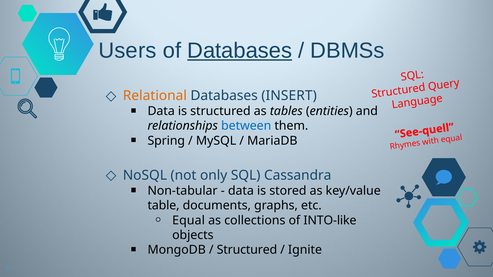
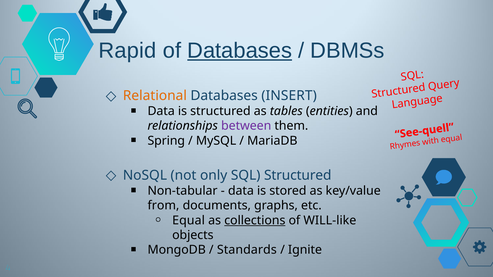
Users: Users -> Rapid (127, 51)
between colour: blue -> purple (246, 126)
only SQL Cassandra: Cassandra -> Structured (298, 175)
table: table -> from (163, 206)
collections underline: none -> present (255, 221)
INTO-like: INTO-like -> WILL-like (330, 221)
Structured: Structured -> Standards (247, 250)
